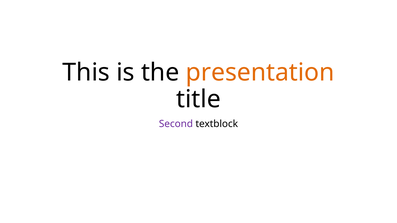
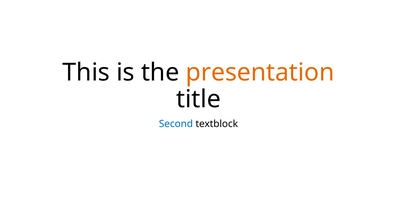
Second colour: purple -> blue (176, 124)
